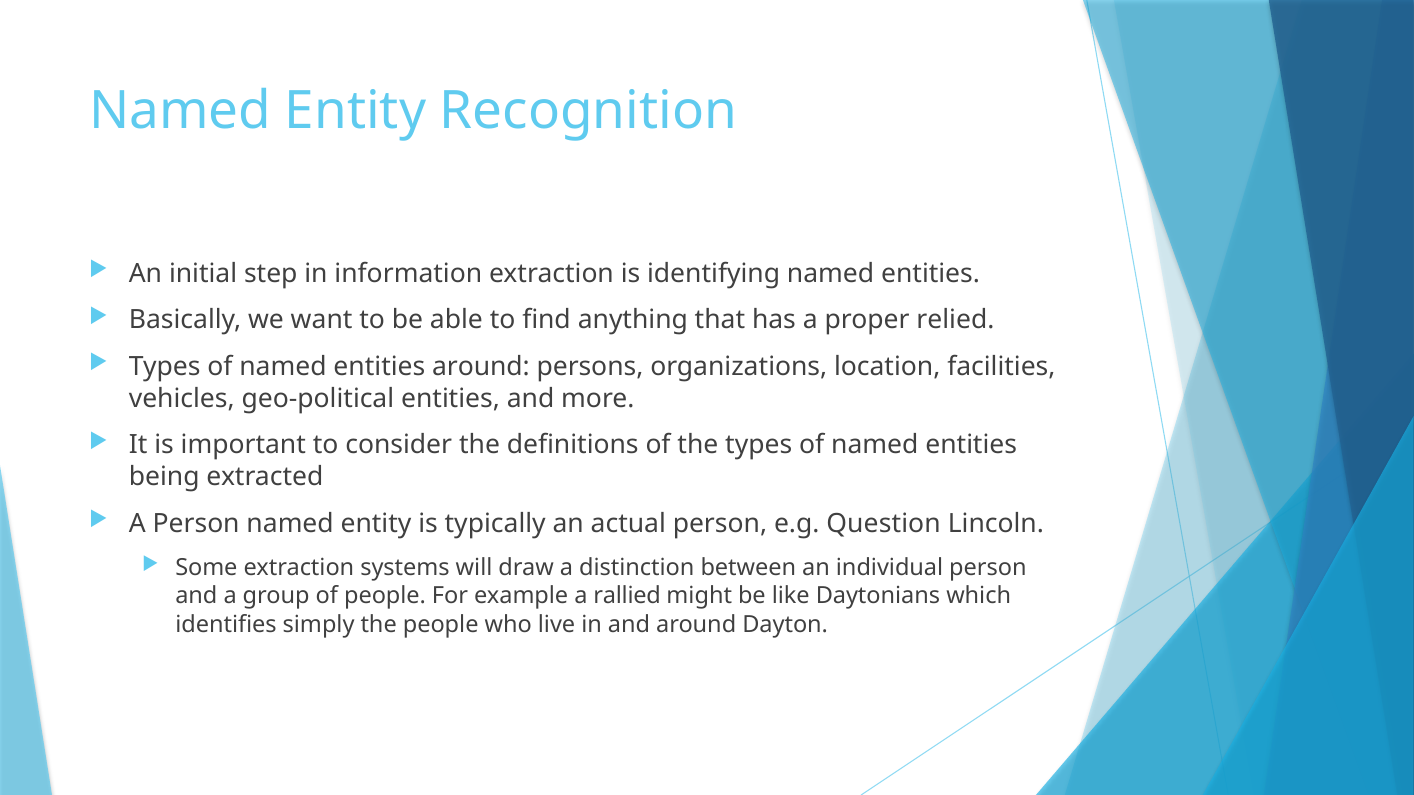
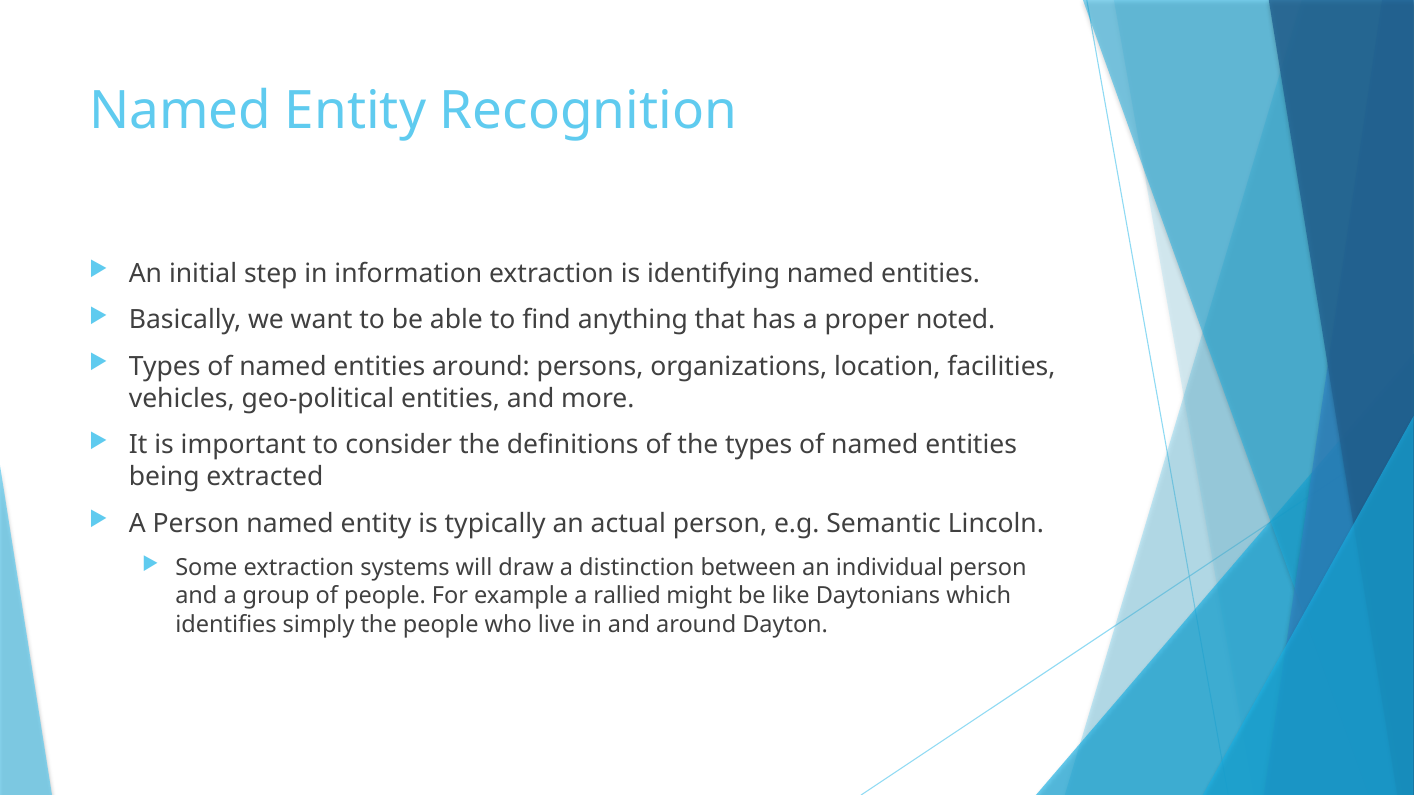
relied: relied -> noted (956, 320)
Question: Question -> Semantic (884, 524)
